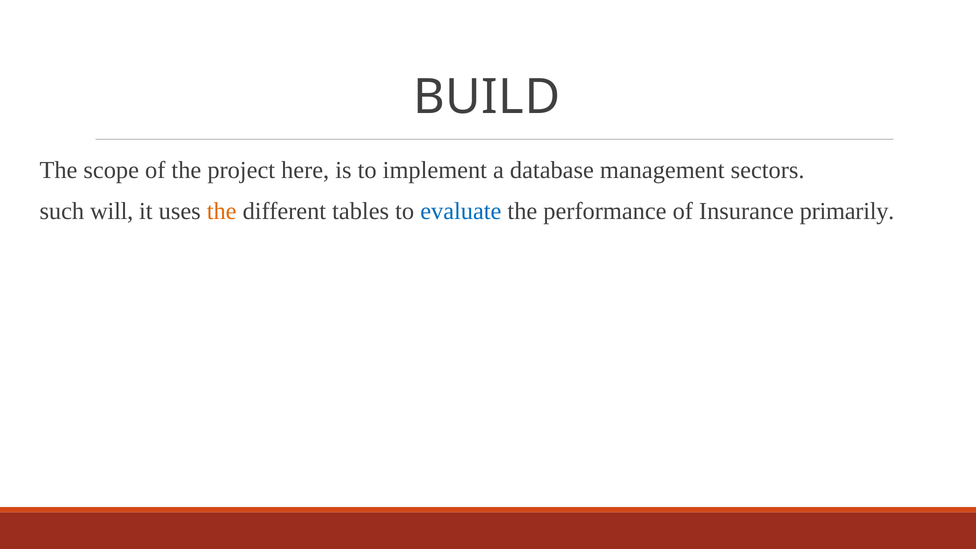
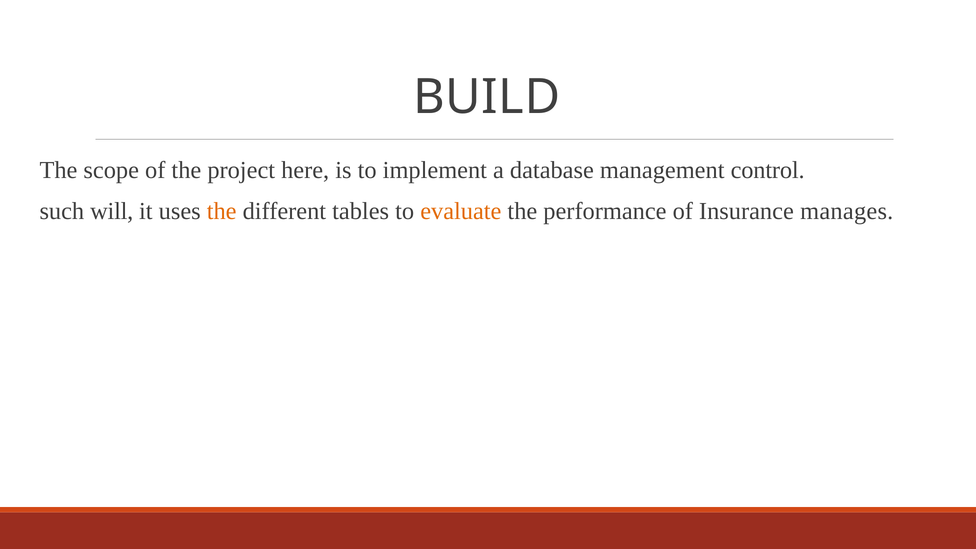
sectors: sectors -> control (768, 170)
evaluate colour: blue -> orange (461, 211)
primarily: primarily -> manages (847, 211)
